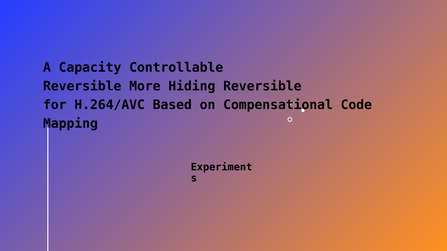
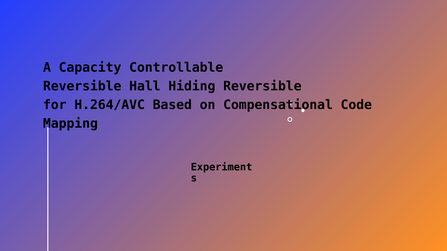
More: More -> Hall (145, 86)
